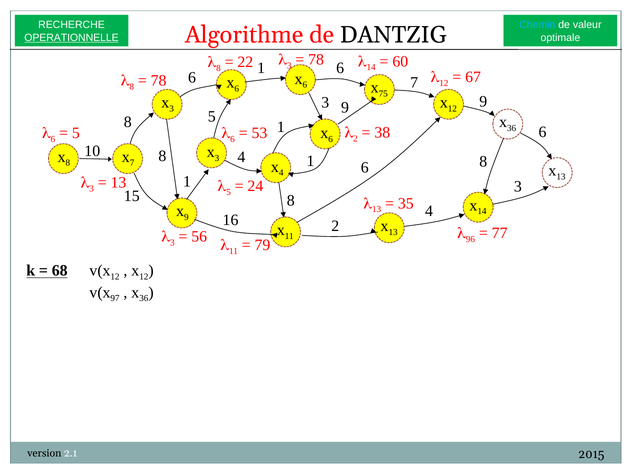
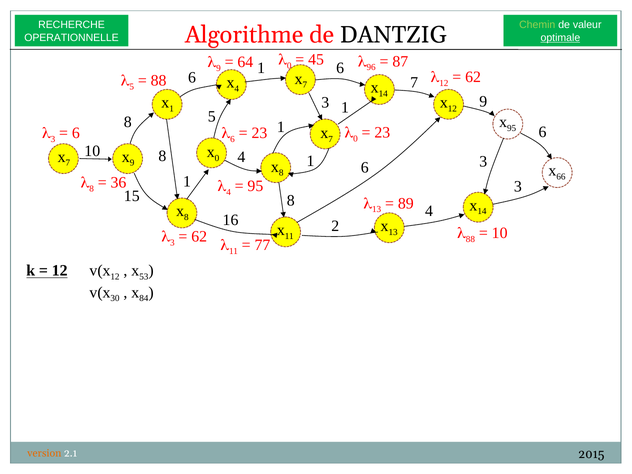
Chemin colour: light blue -> light green (537, 25)
OPERATIONNELLE underline: present -> none (71, 38)
optimale underline: none -> present (560, 38)
3: 3 -> 0 (289, 66)
78: 78 -> 45 (316, 59)
14: 14 -> 96 (371, 67)
60: 60 -> 87 (400, 61)
8: 8 -> 9 (219, 68)
22: 22 -> 64 (245, 62)
67: 67 -> 62 (473, 77)
6: 6 -> 7 (305, 85)
75: 75 -> 14 (383, 94)
8: 8 -> 5 (132, 87)
78: 78 -> 88 (159, 80)
6: 6 -> 4 (237, 89)
3: 3 -> 1 (172, 109)
9: 9 -> 1 (345, 107)
36: 36 -> 95 (512, 128)
6: 6 -> 7 (331, 139)
6: 6 -> 3 (53, 139)
5: 5 -> 6 (76, 133)
53: 53 -> 23 (259, 133)
2: 2 -> 0 (355, 139)
38: 38 -> 23 (382, 133)
3: 3 -> 0 (217, 158)
8: 8 -> 7 (68, 163)
7: 7 -> 9 (132, 163)
4: 4 -> 8 (281, 173)
8: 8 -> 3 (483, 162)
13: 13 -> 66 (561, 177)
3: 3 -> 8 (92, 189)
13: 13 -> 36 (118, 183)
5: 5 -> 4 (229, 192)
24: 24 -> 95 (255, 186)
35: 35 -> 89 (406, 203)
9: 9 -> 8 (186, 217)
96: 96 -> 88 (470, 239)
77: 77 -> 10 (500, 233)
56: 56 -> 62 (199, 236)
79: 79 -> 77 (262, 245)
68: 68 -> 12 (60, 271)
12: 12 -> 53 (144, 277)
97: 97 -> 30 (115, 298)
36: 36 -> 84 (144, 298)
version colour: black -> orange (44, 453)
